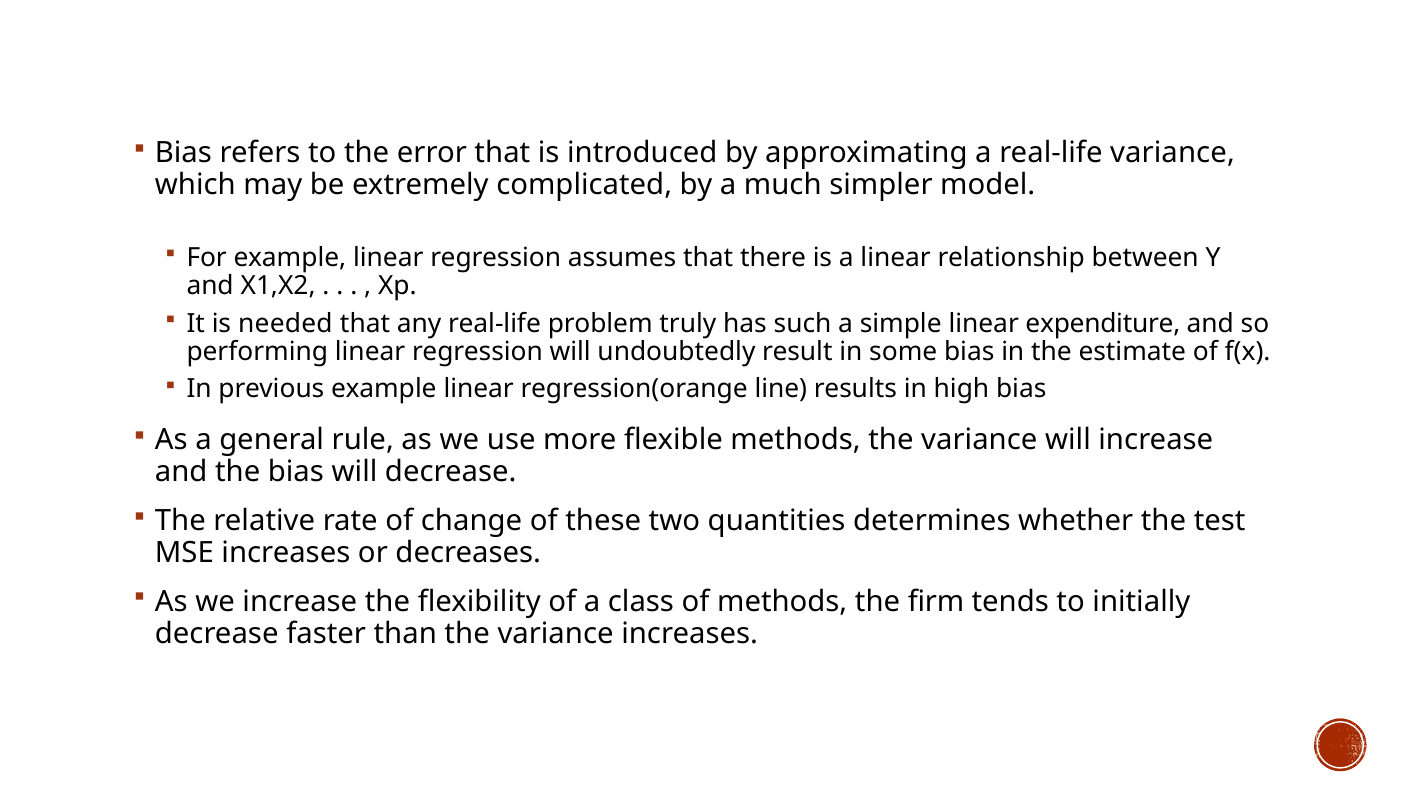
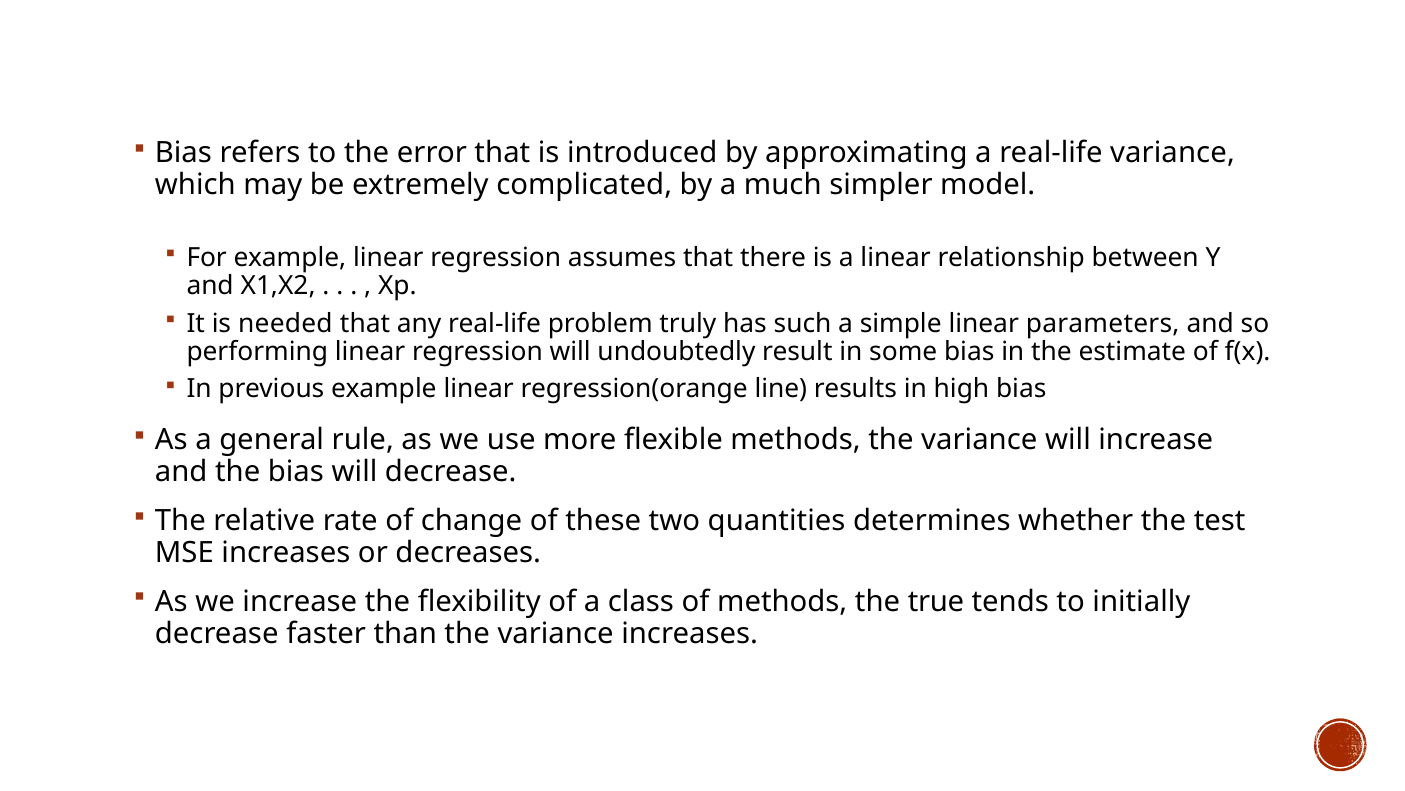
expenditure: expenditure -> parameters (1103, 323)
firm: firm -> true (936, 601)
